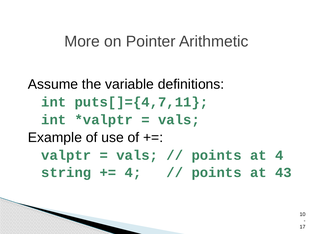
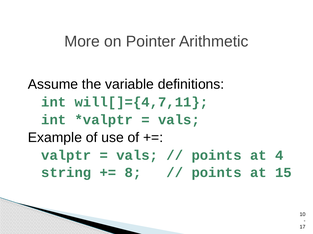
puts[]={4,7,11: puts[]={4,7,11 -> will[]={4,7,11 (141, 102)
4: 4 -> 8 (133, 173)
43: 43 -> 15 (283, 173)
